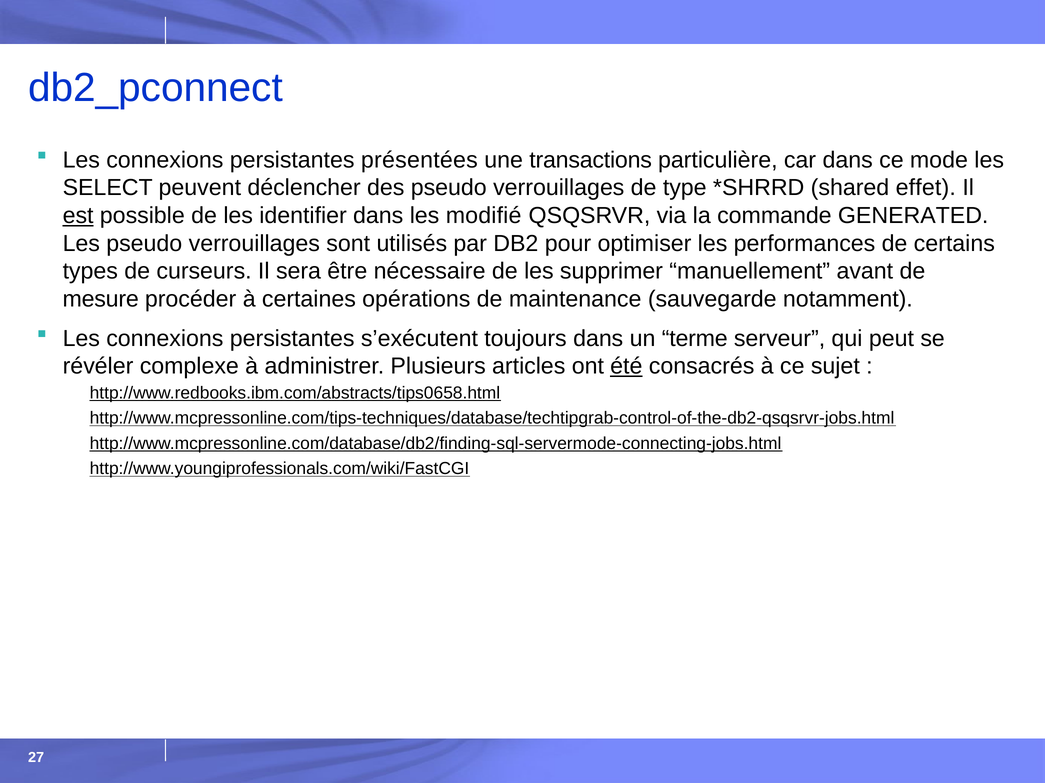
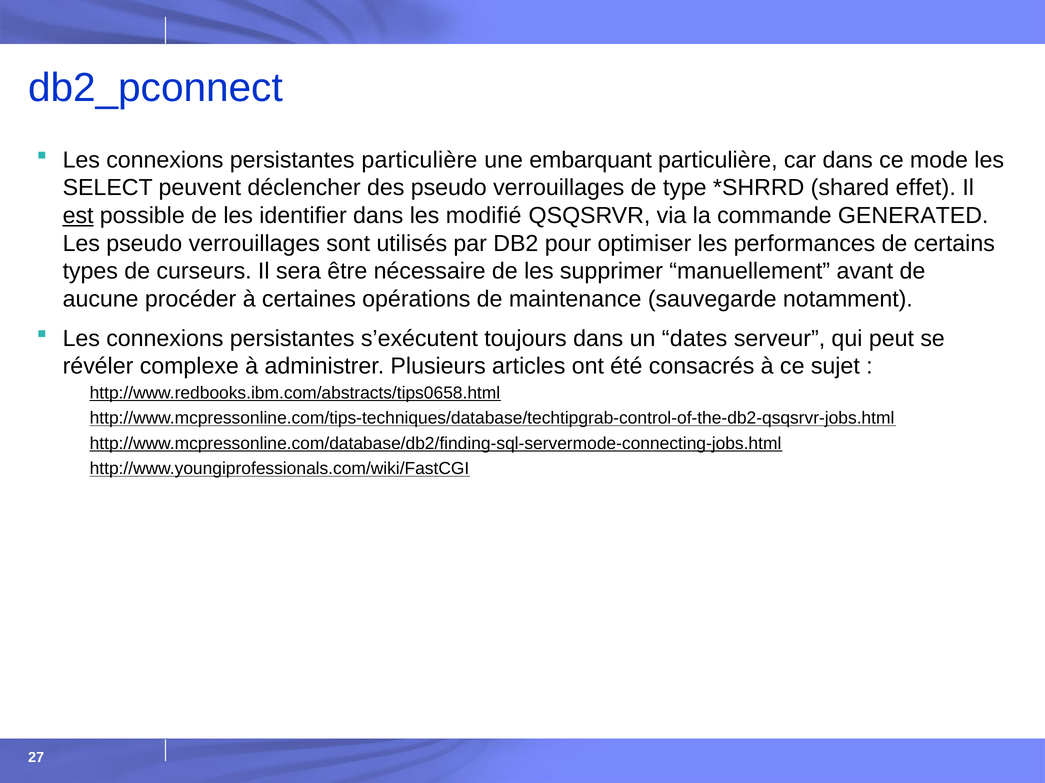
persistantes présentées: présentées -> particulière (419, 160)
transactions: transactions -> embarquant (591, 160)
mesure: mesure -> aucune (101, 299)
terme: terme -> dates (695, 339)
été underline: present -> none (626, 367)
